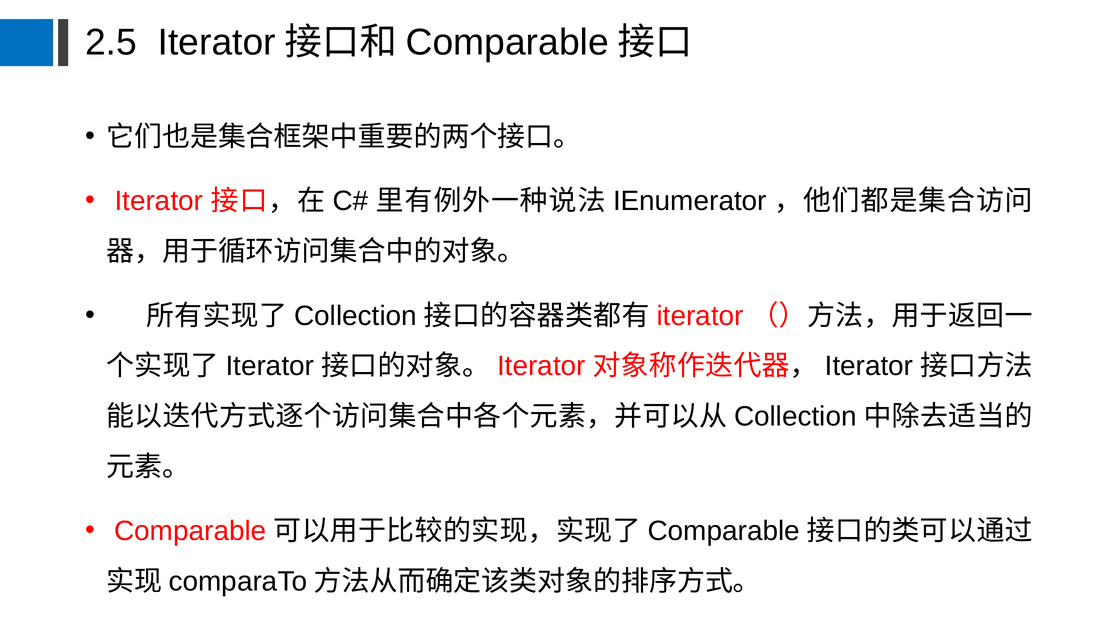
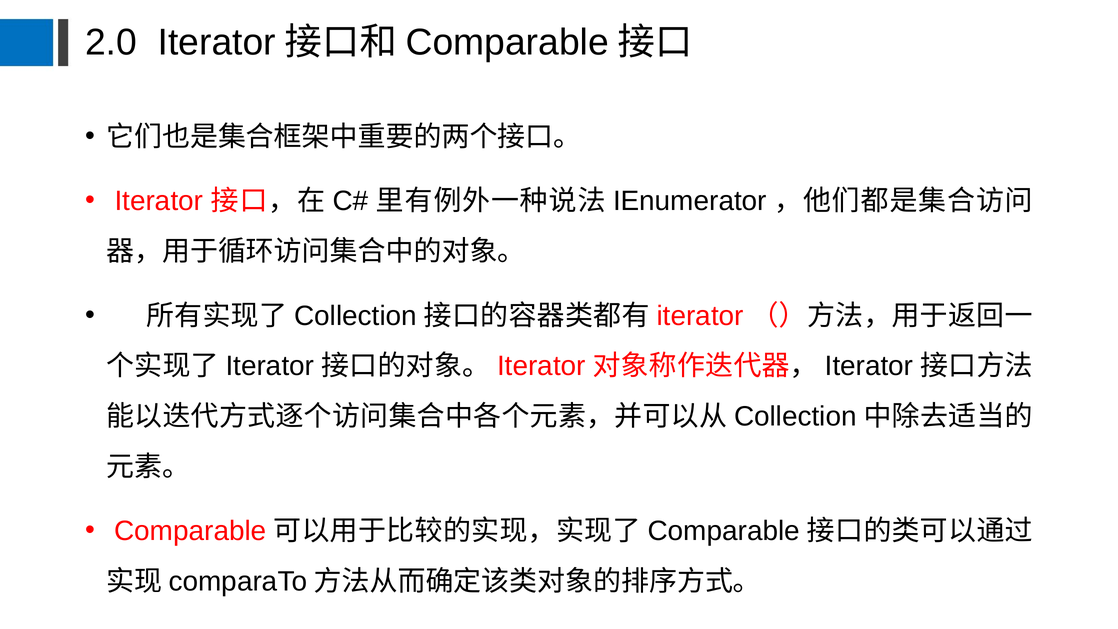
2.5: 2.5 -> 2.0 (111, 42)
